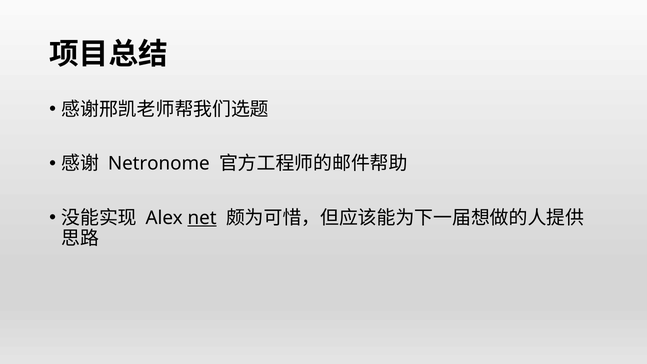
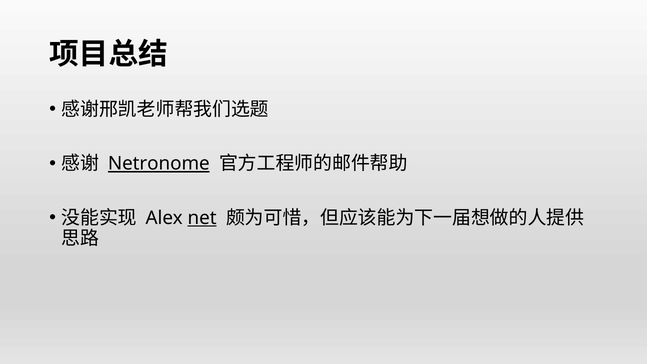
Netronome underline: none -> present (159, 164)
